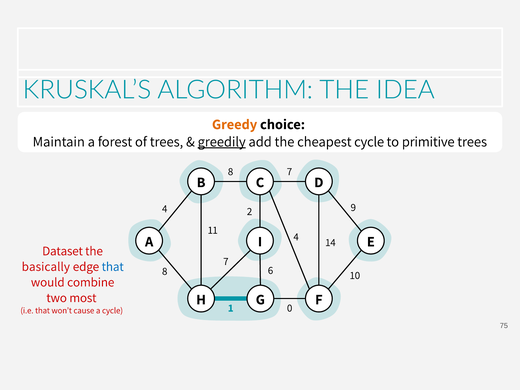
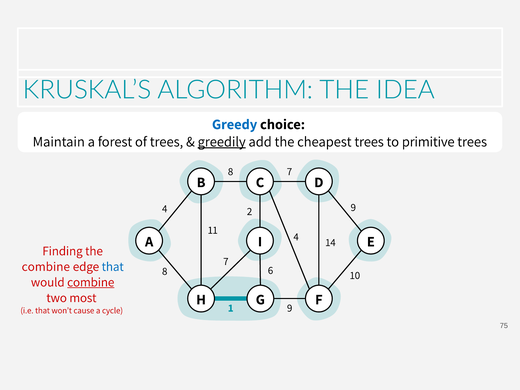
Greedy colour: orange -> blue (235, 124)
cheapest cycle: cycle -> trees (369, 142)
Dataset: Dataset -> Finding (62, 251)
basically: basically -> combine (46, 267)
combine underline: none -> present (91, 282)
1 0: 0 -> 9 (290, 308)
